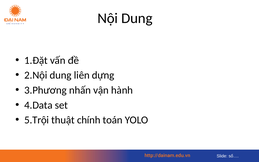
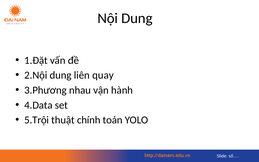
dựng: dựng -> quay (103, 75)
nhấn: nhấn -> nhau (80, 90)
